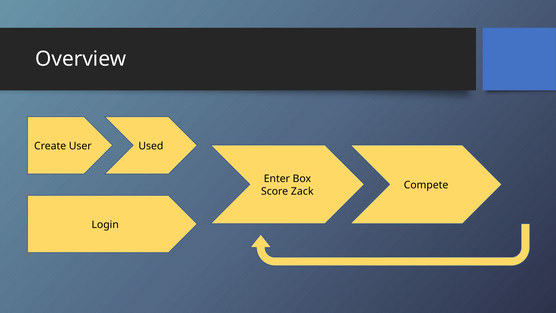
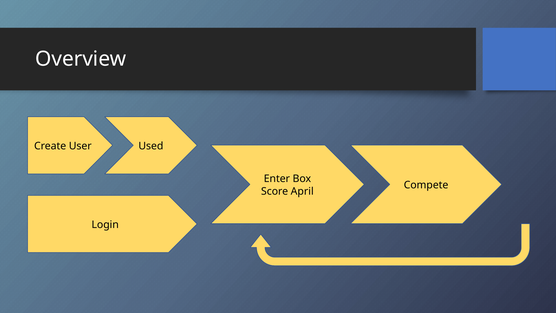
Zack: Zack -> April (302, 191)
